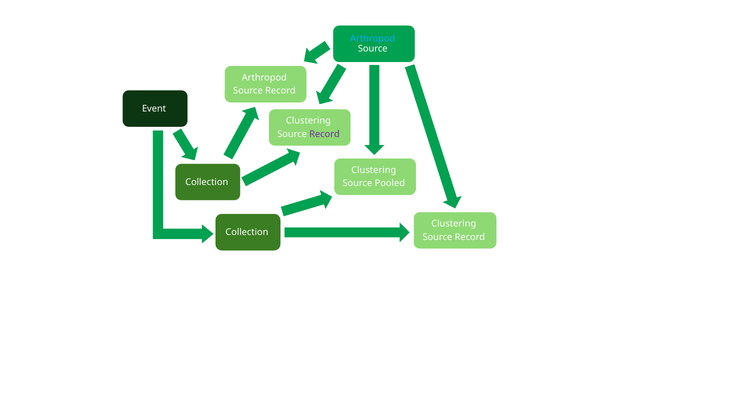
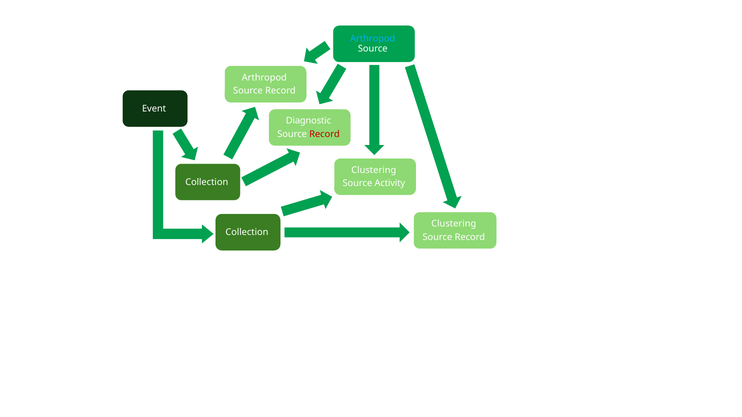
Clustering: Clustering -> Diagnostic (309, 121)
Record colour: purple -> red (325, 134)
Pooled: Pooled -> Activity (390, 183)
